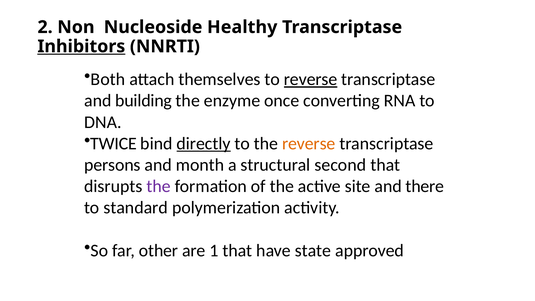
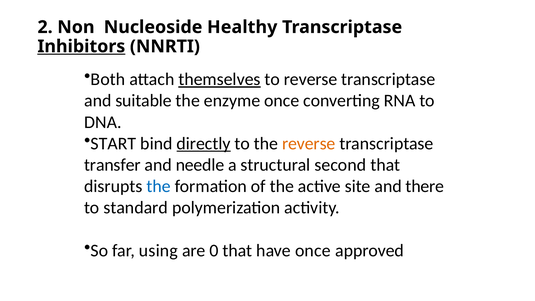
themselves underline: none -> present (220, 79)
reverse underline: present -> none (311, 79)
building: building -> suitable (144, 101)
TWICE: TWICE -> START (113, 144)
persons: persons -> transfer (112, 165)
month: month -> needle (200, 165)
the colour: purple -> blue (159, 186)
other: other -> using (158, 251)
1: 1 -> 0 (214, 251)
have state: state -> once (313, 251)
